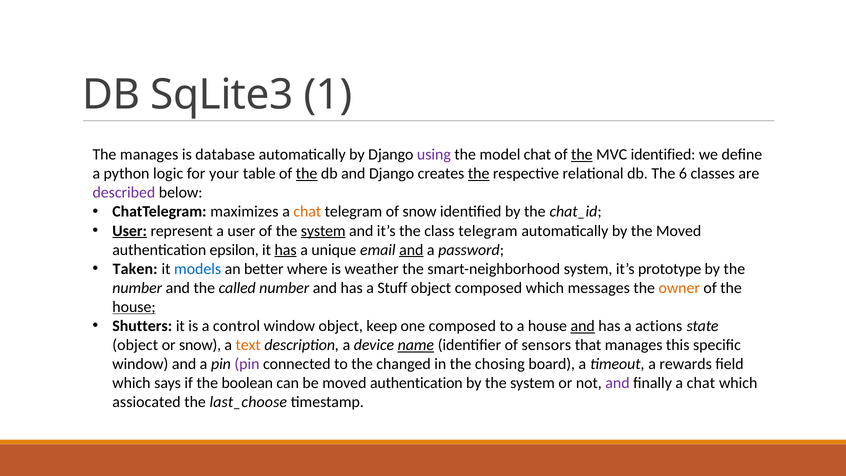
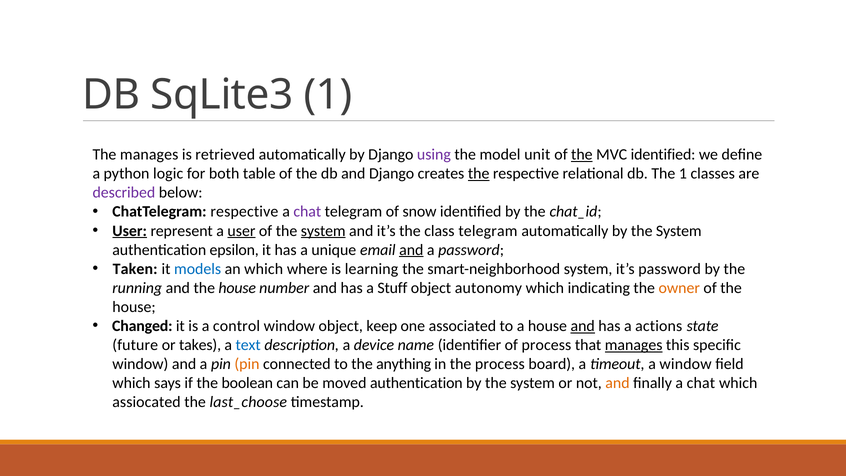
database: database -> retrieved (225, 155)
model chat: chat -> unit (537, 155)
your: your -> both (224, 174)
the underline: present -> none (307, 174)
The 6: 6 -> 1 (683, 174)
ChatTelegram maximizes: maximizes -> respective (244, 212)
chat colour: orange -> purple (307, 212)
user underline: none -> present (241, 231)
automatically by the Moved: Moved -> System (679, 231)
has underline: present -> none (286, 250)
an better: better -> which (264, 269)
weather: weather -> learning (372, 269)
it’s prototype: prototype -> password (670, 269)
number: number -> running (137, 288)
and the called: called -> house (237, 288)
object composed: composed -> autonomy (488, 288)
messages: messages -> indicating (599, 288)
house underline: present -> none (134, 307)
Shutters: Shutters -> Changed (142, 326)
one composed: composed -> associated (462, 326)
object: object -> future (135, 345)
or snow: snow -> takes (200, 345)
text colour: orange -> blue (248, 345)
name underline: present -> none (416, 345)
of sensors: sensors -> process (546, 345)
manages underline: none -> present (634, 345)
pin colour: purple -> orange (247, 364)
changed: changed -> anything (404, 364)
the chosing: chosing -> process (500, 364)
a rewards: rewards -> window (686, 364)
and colour: purple -> orange (617, 383)
